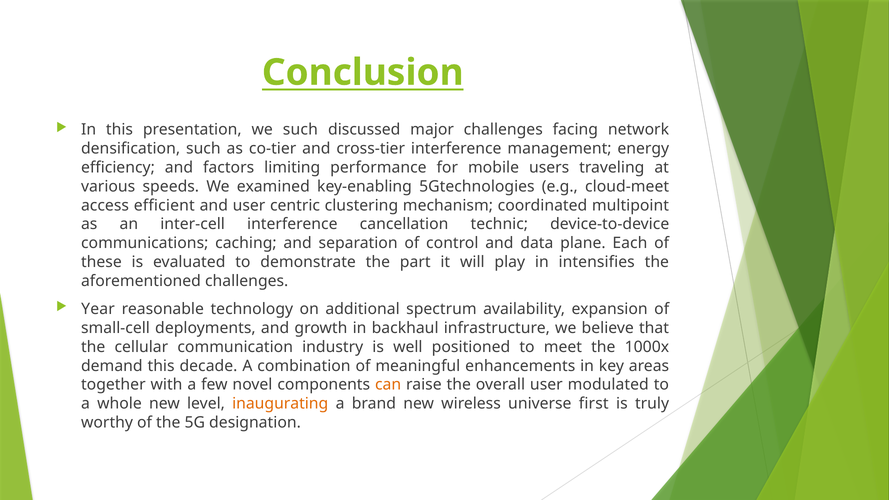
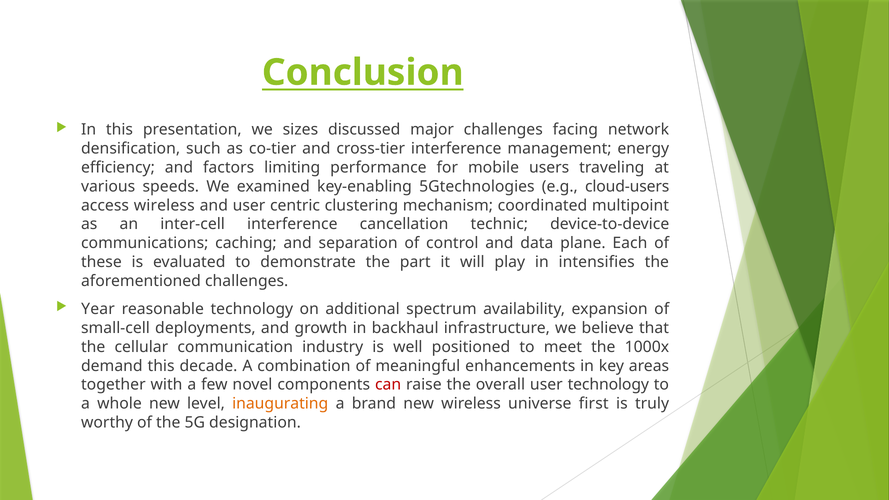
we such: such -> sizes (300, 130)
cloud-meet: cloud-meet -> cloud-users (627, 187)
access efficient: efficient -> wireless (164, 205)
can colour: orange -> red (388, 385)
user modulated: modulated -> technology (608, 385)
